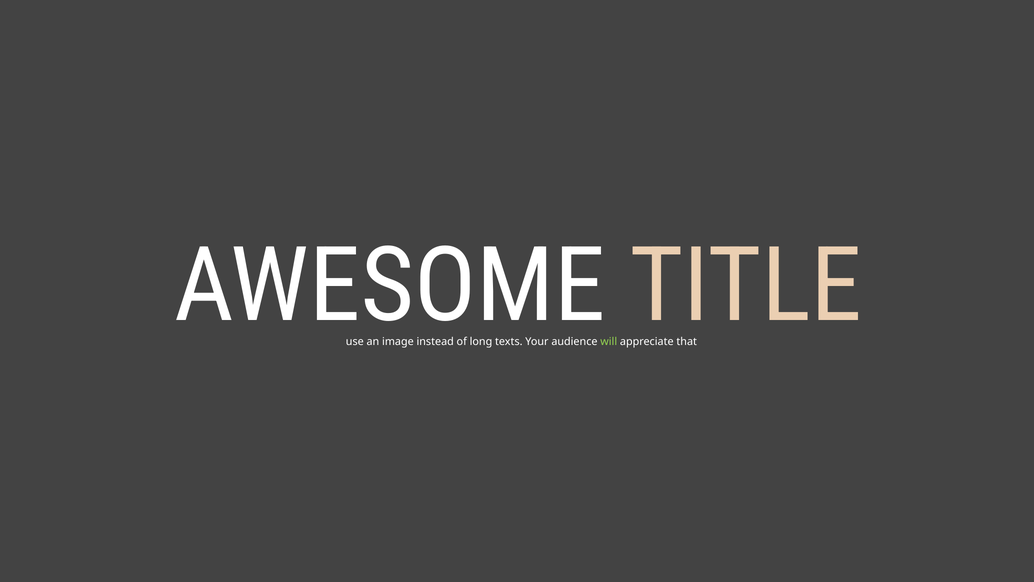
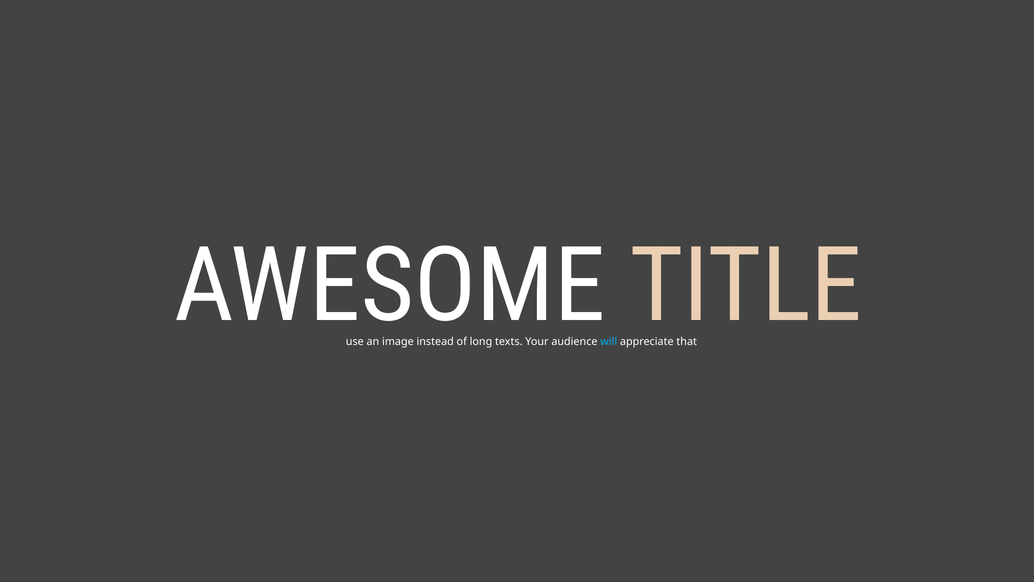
will colour: light green -> light blue (609, 341)
